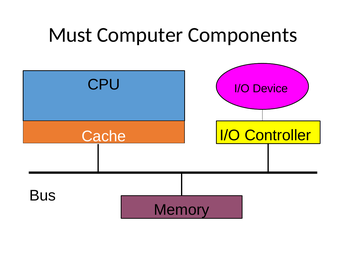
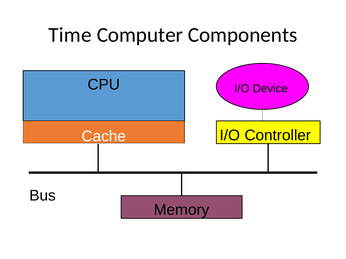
Must: Must -> Time (70, 35)
